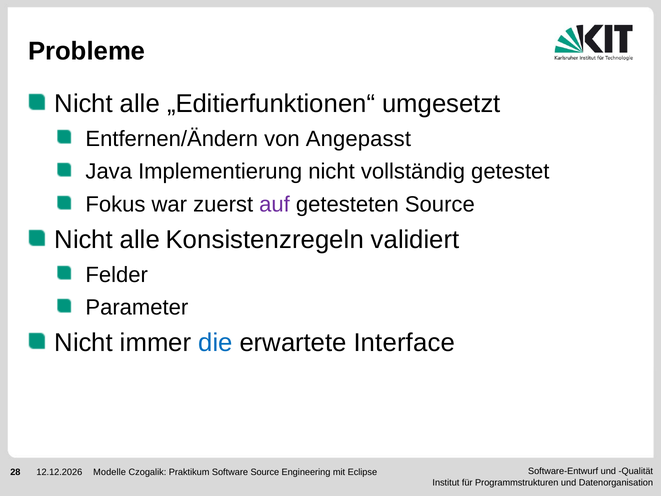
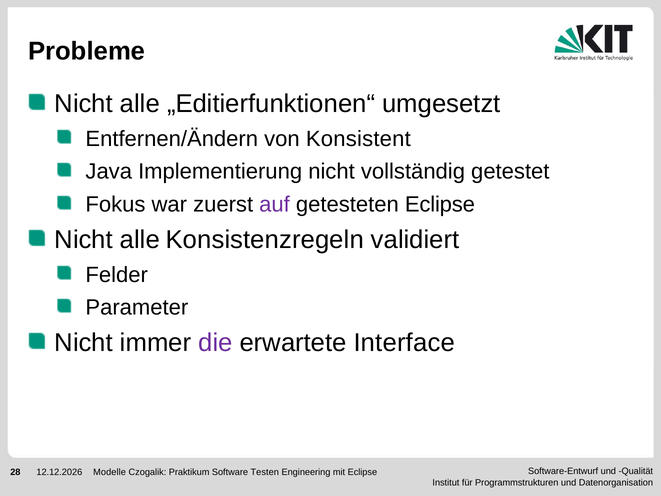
Angepasst: Angepasst -> Konsistent (358, 139)
getesteten Source: Source -> Eclipse (440, 204)
die colour: blue -> purple (215, 343)
Software Source: Source -> Testen (265, 472)
